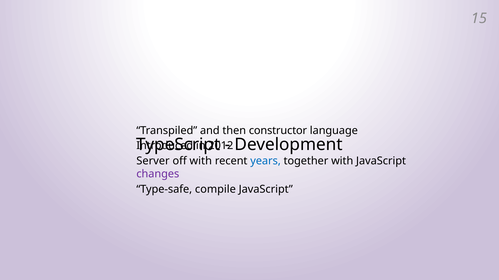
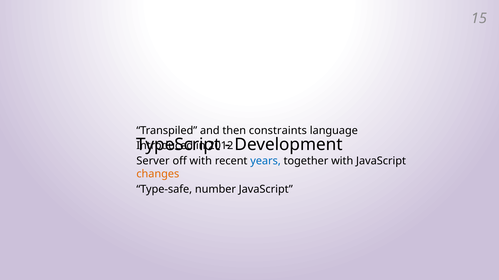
constructor: constructor -> constraints (278, 131)
changes colour: purple -> orange (158, 174)
compile: compile -> number (215, 190)
